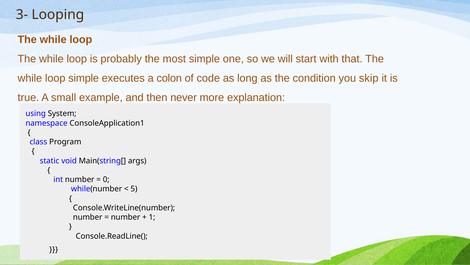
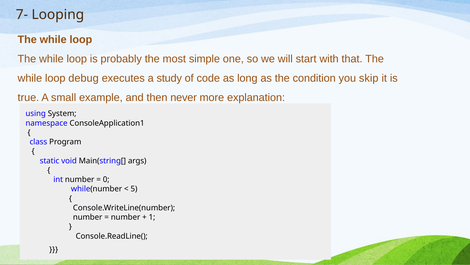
3-: 3- -> 7- (22, 15)
loop simple: simple -> debug (84, 78)
colon: colon -> study (169, 78)
